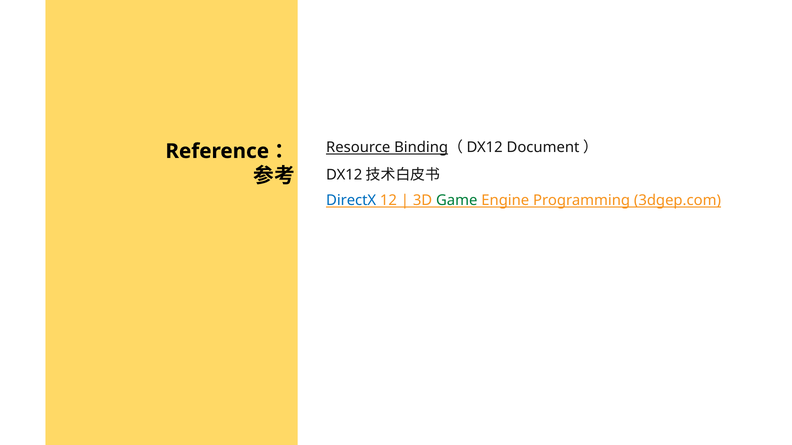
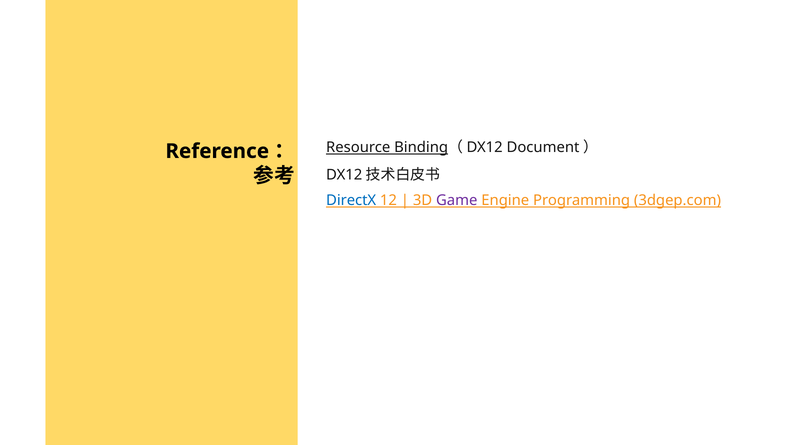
Game colour: green -> purple (457, 200)
